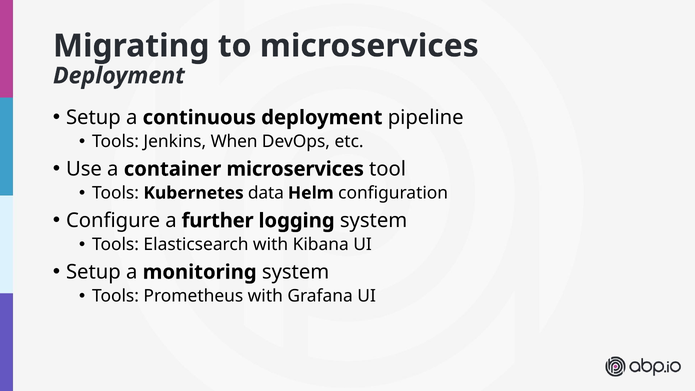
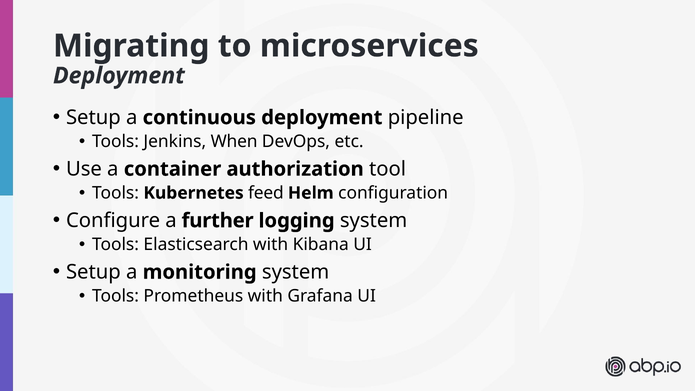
container microservices: microservices -> authorization (295, 169)
data: data -> feed (266, 193)
